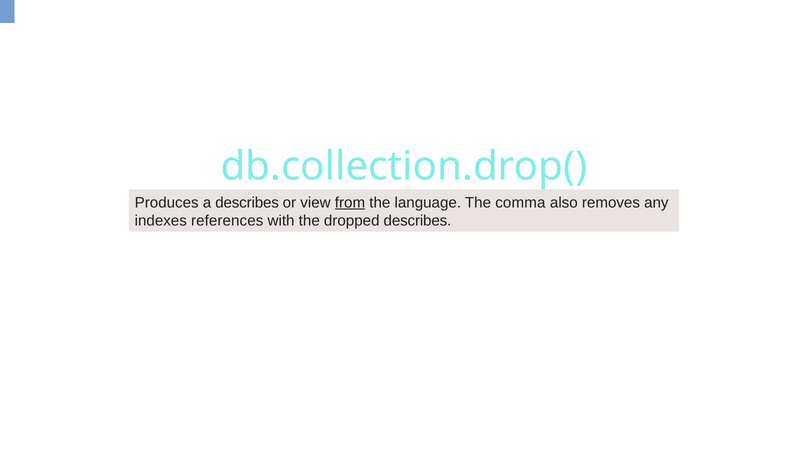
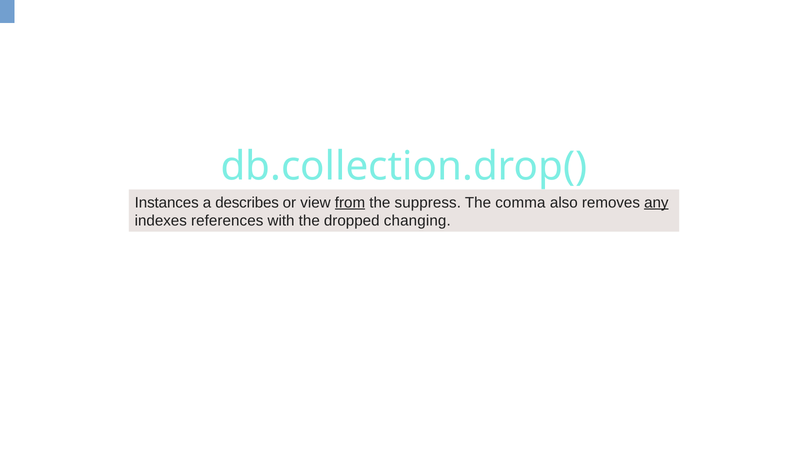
Produces: Produces -> Instances (167, 203)
language: language -> suppress (428, 203)
any underline: none -> present (656, 203)
dropped describes: describes -> changing (417, 221)
